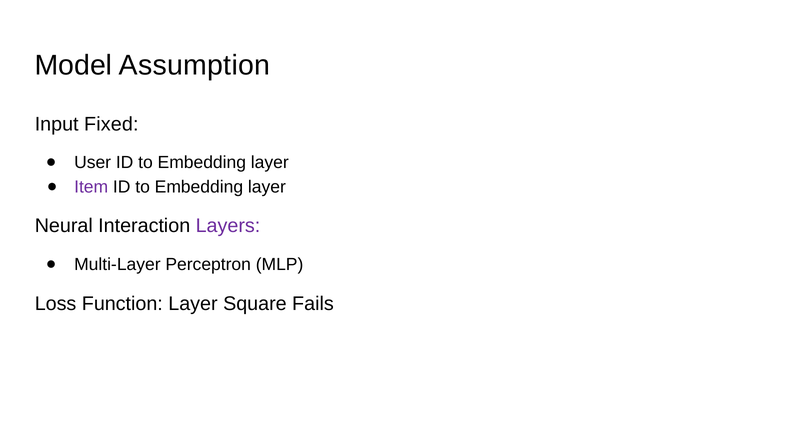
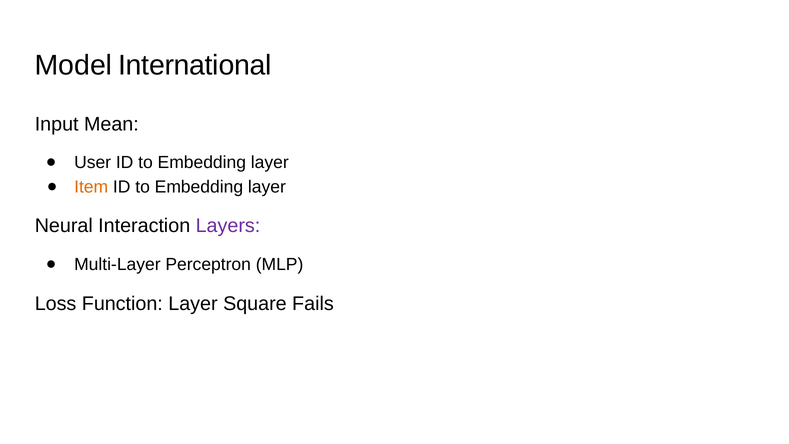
Assumption: Assumption -> International (195, 65)
Fixed: Fixed -> Mean (111, 124)
Item colour: purple -> orange (91, 187)
